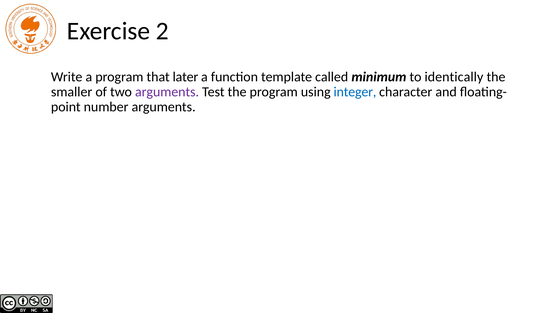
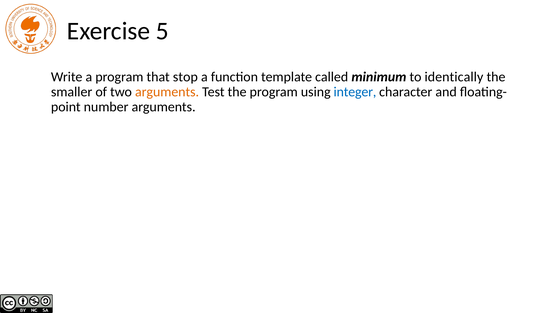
2: 2 -> 5 (162, 31)
later: later -> stop (185, 77)
arguments colour: purple -> orange (167, 92)
